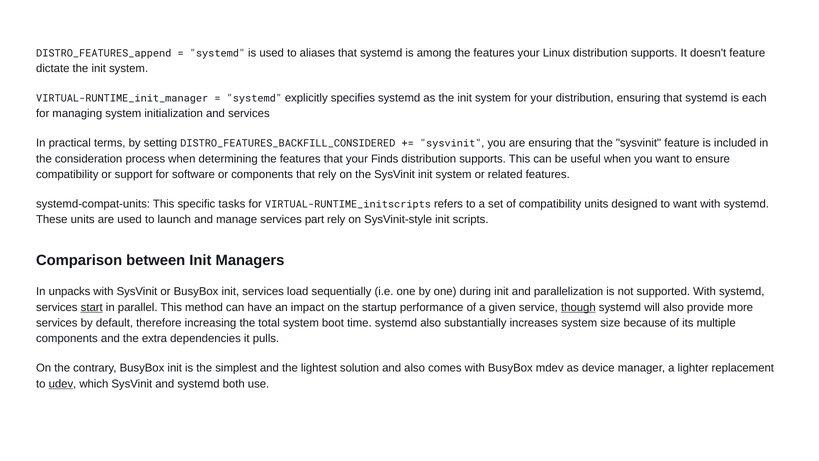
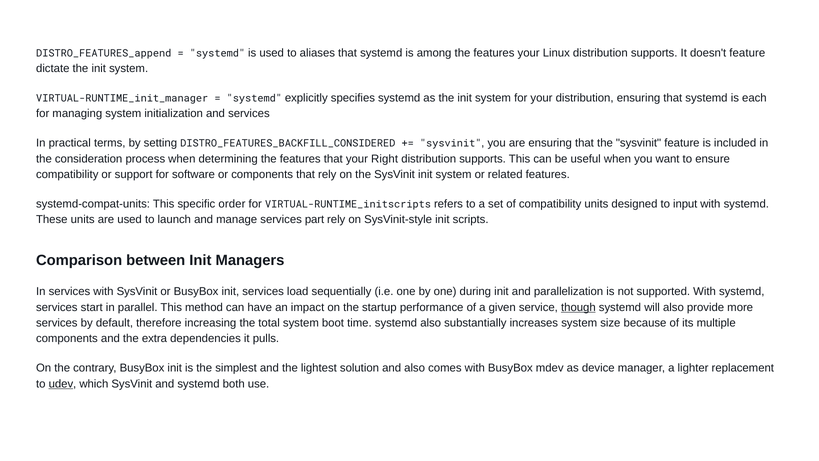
Finds: Finds -> Right (385, 159)
tasks: tasks -> order (232, 204)
to want: want -> input (685, 204)
In unpacks: unpacks -> services (69, 291)
start underline: present -> none (92, 307)
